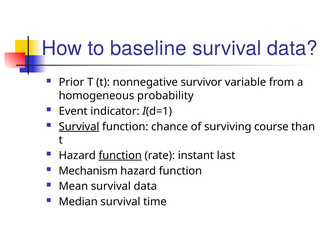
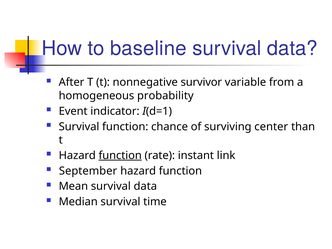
Prior: Prior -> After (72, 82)
Survival underline: present -> none (79, 127)
course: course -> center (271, 127)
last: last -> link (226, 155)
Mechanism: Mechanism -> September (88, 171)
